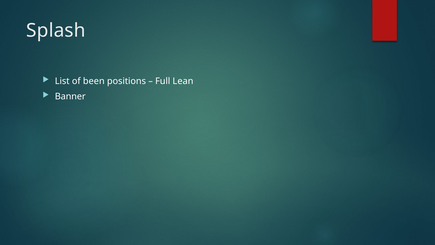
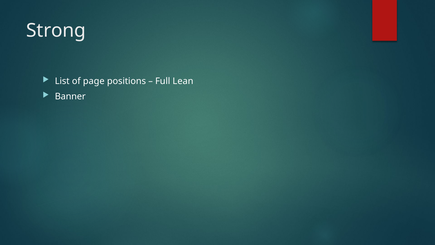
Splash: Splash -> Strong (56, 31)
been: been -> page (94, 81)
